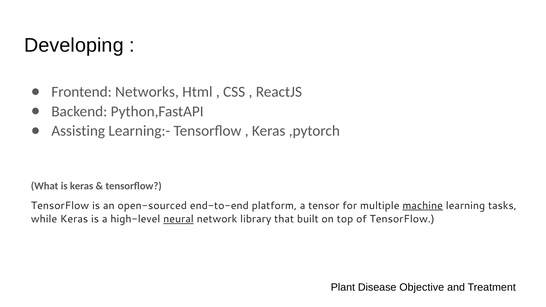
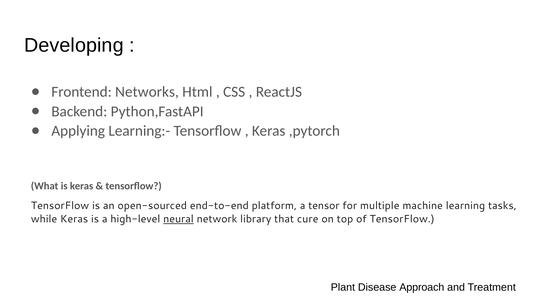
Assisting: Assisting -> Applying (78, 131)
machine underline: present -> none (423, 206)
built: built -> cure (308, 219)
Objective: Objective -> Approach (422, 288)
